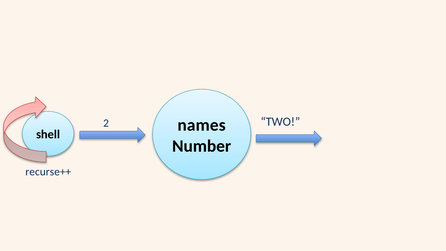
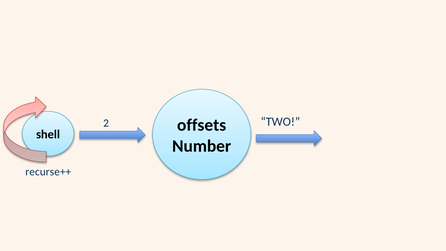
names: names -> offsets (202, 125)
